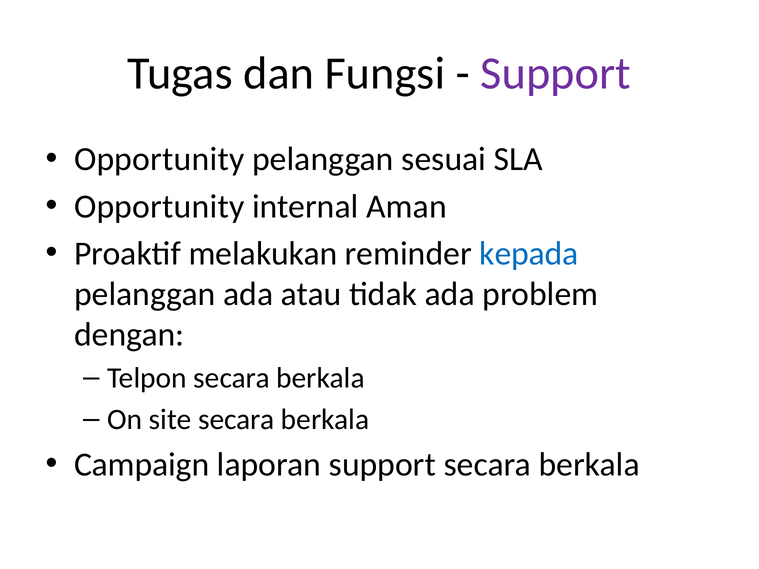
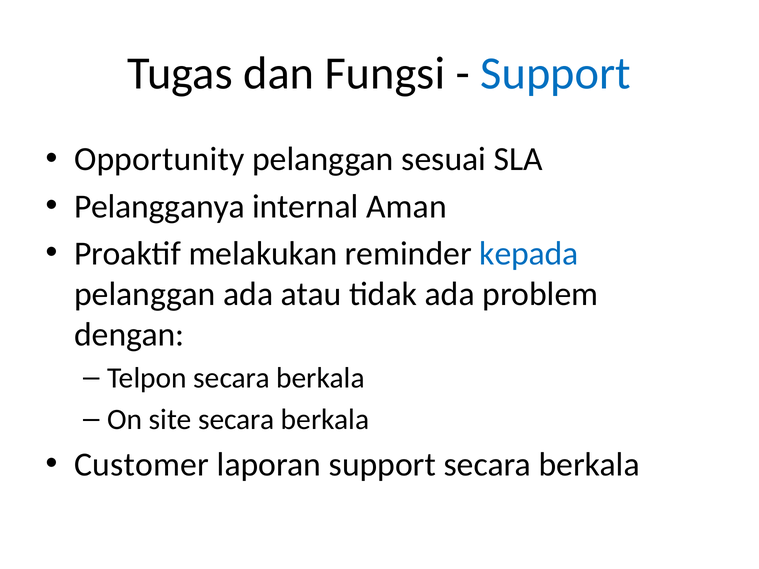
Support colour: purple -> blue (556, 73)
Opportunity: Opportunity -> Pelangganya (159, 206)
Campaign: Campaign -> Customer (141, 465)
